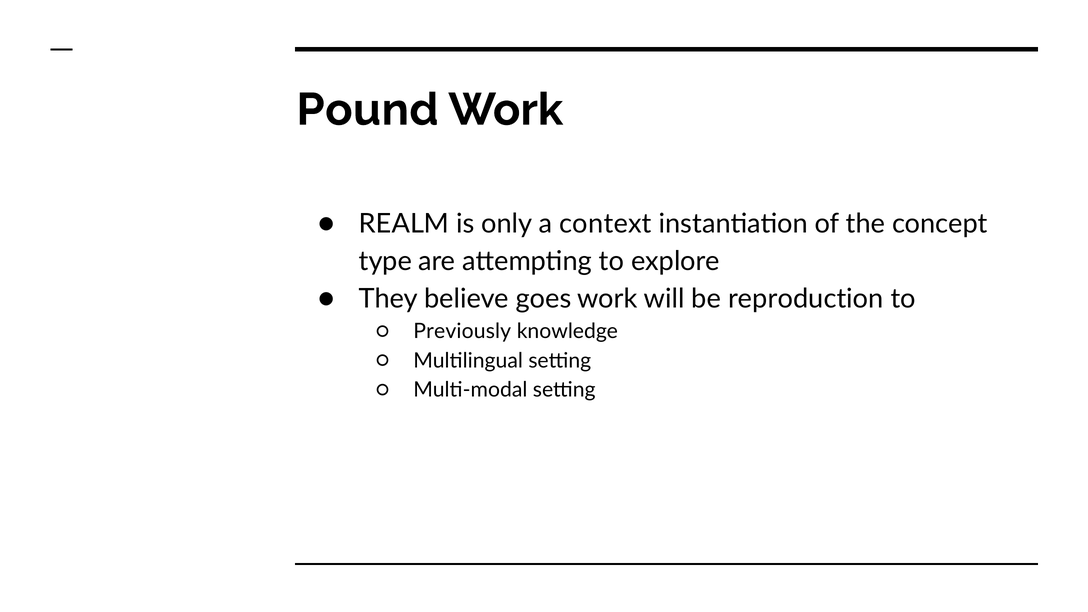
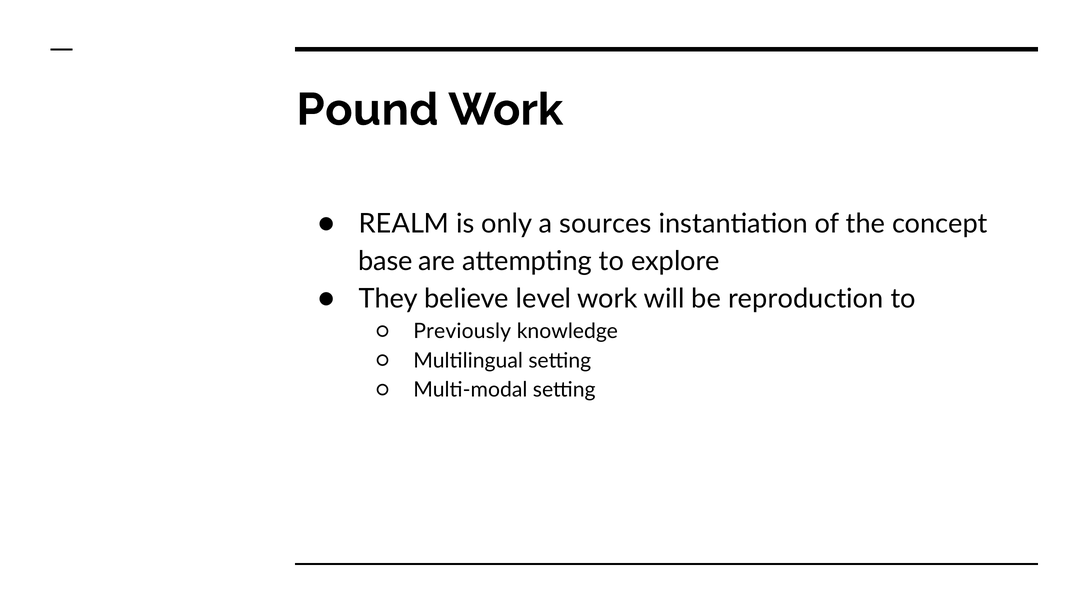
context: context -> sources (605, 224)
type: type -> base (385, 261)
goes: goes -> level (544, 299)
